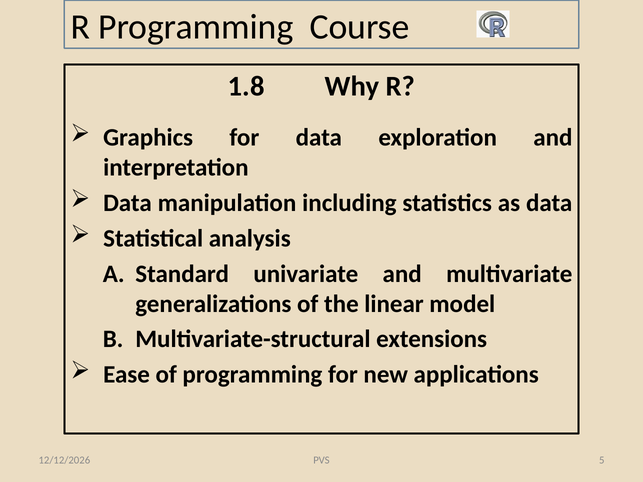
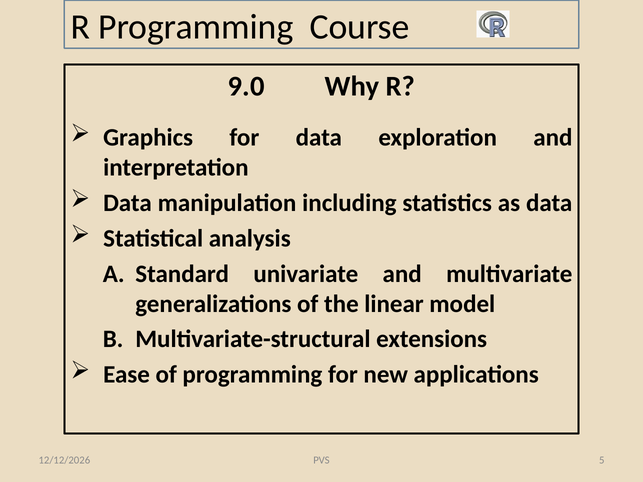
1.8: 1.8 -> 9.0 (246, 87)
